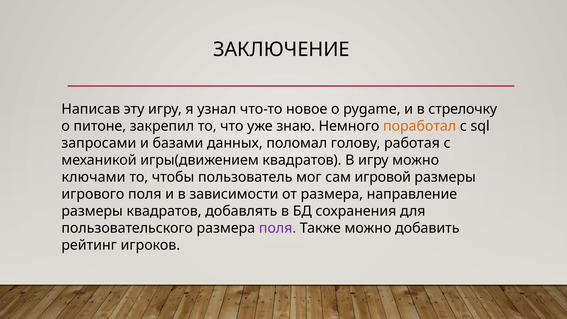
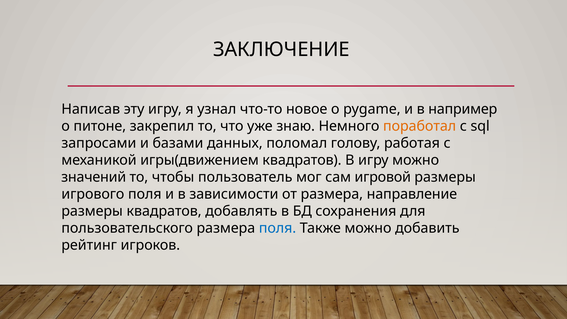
стрелочку: стрелочку -> например (463, 109)
ключами: ключами -> значений (94, 177)
поля colour: purple -> blue (278, 228)
